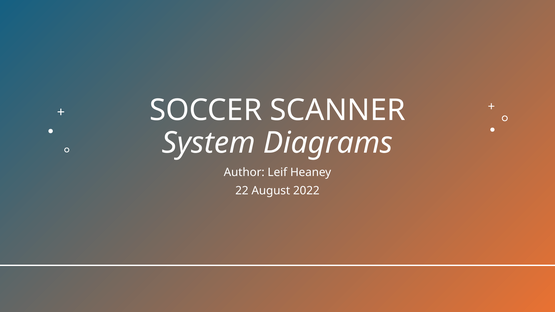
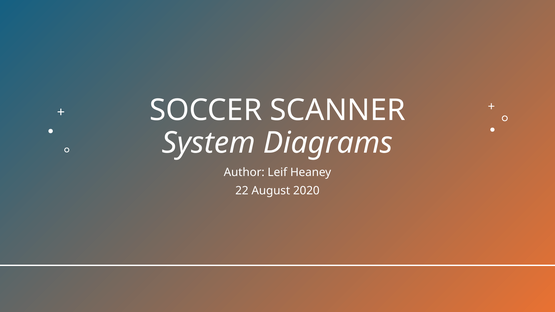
2022: 2022 -> 2020 (306, 191)
